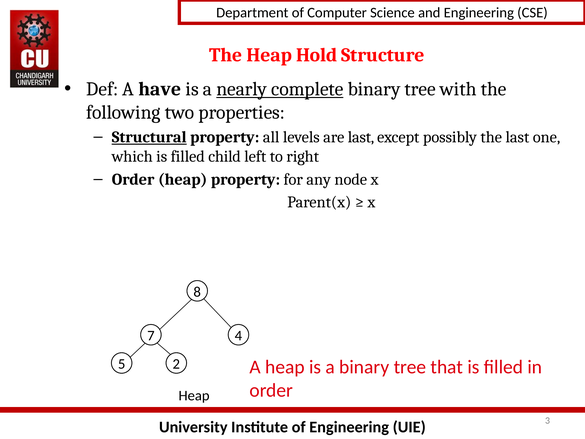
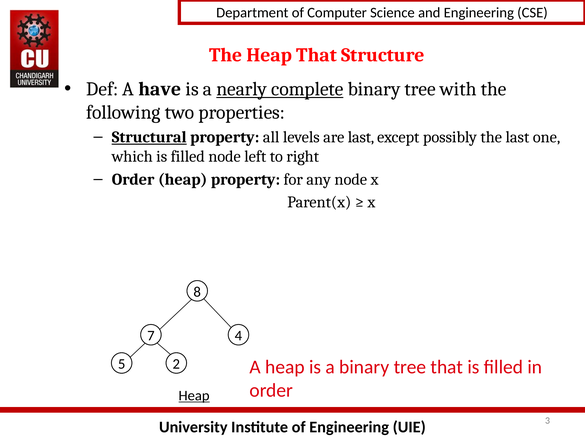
Heap Hold: Hold -> That (317, 55)
filled child: child -> node (225, 156)
Heap underline: none -> present (194, 395)
